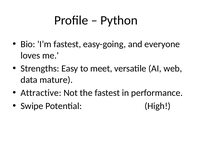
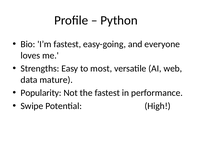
meet: meet -> most (101, 69)
Attractive: Attractive -> Popularity (41, 93)
